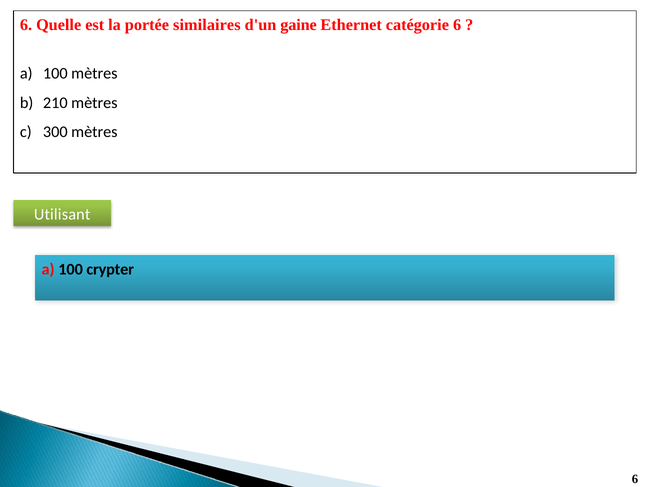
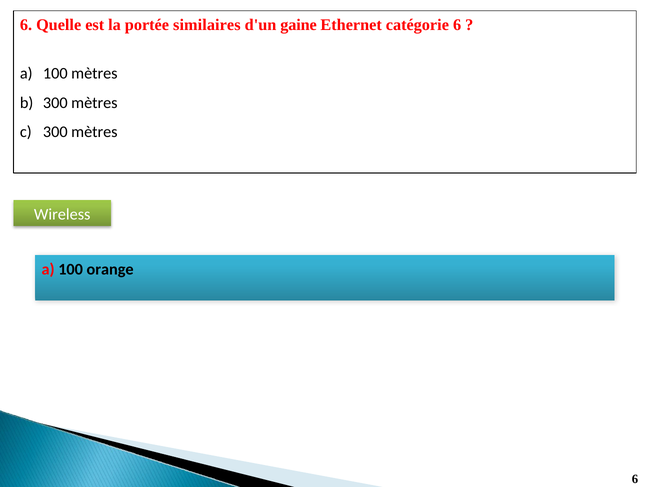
210: 210 -> 300 (55, 103)
Utilisant: Utilisant -> Wireless (62, 214)
crypter: crypter -> orange (110, 270)
